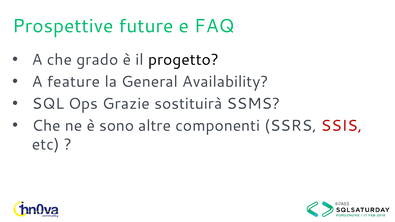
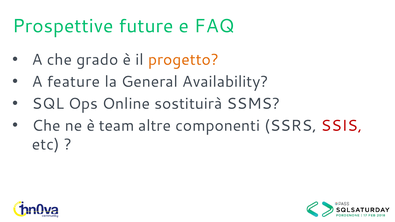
progetto colour: black -> orange (184, 60)
Grazie: Grazie -> Online (126, 104)
sono: sono -> team (117, 126)
